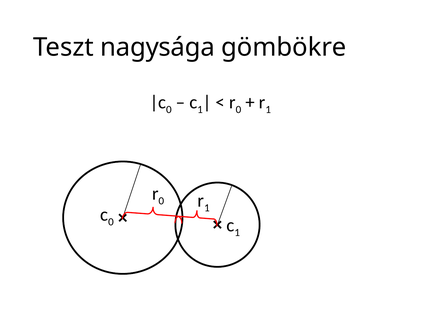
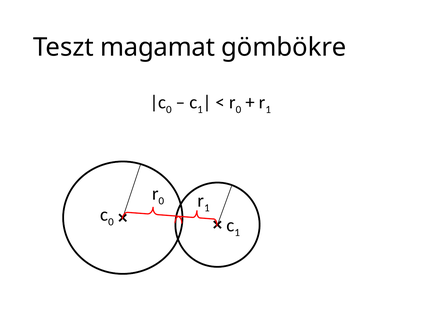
nagysága: nagysága -> magamat (158, 47)
